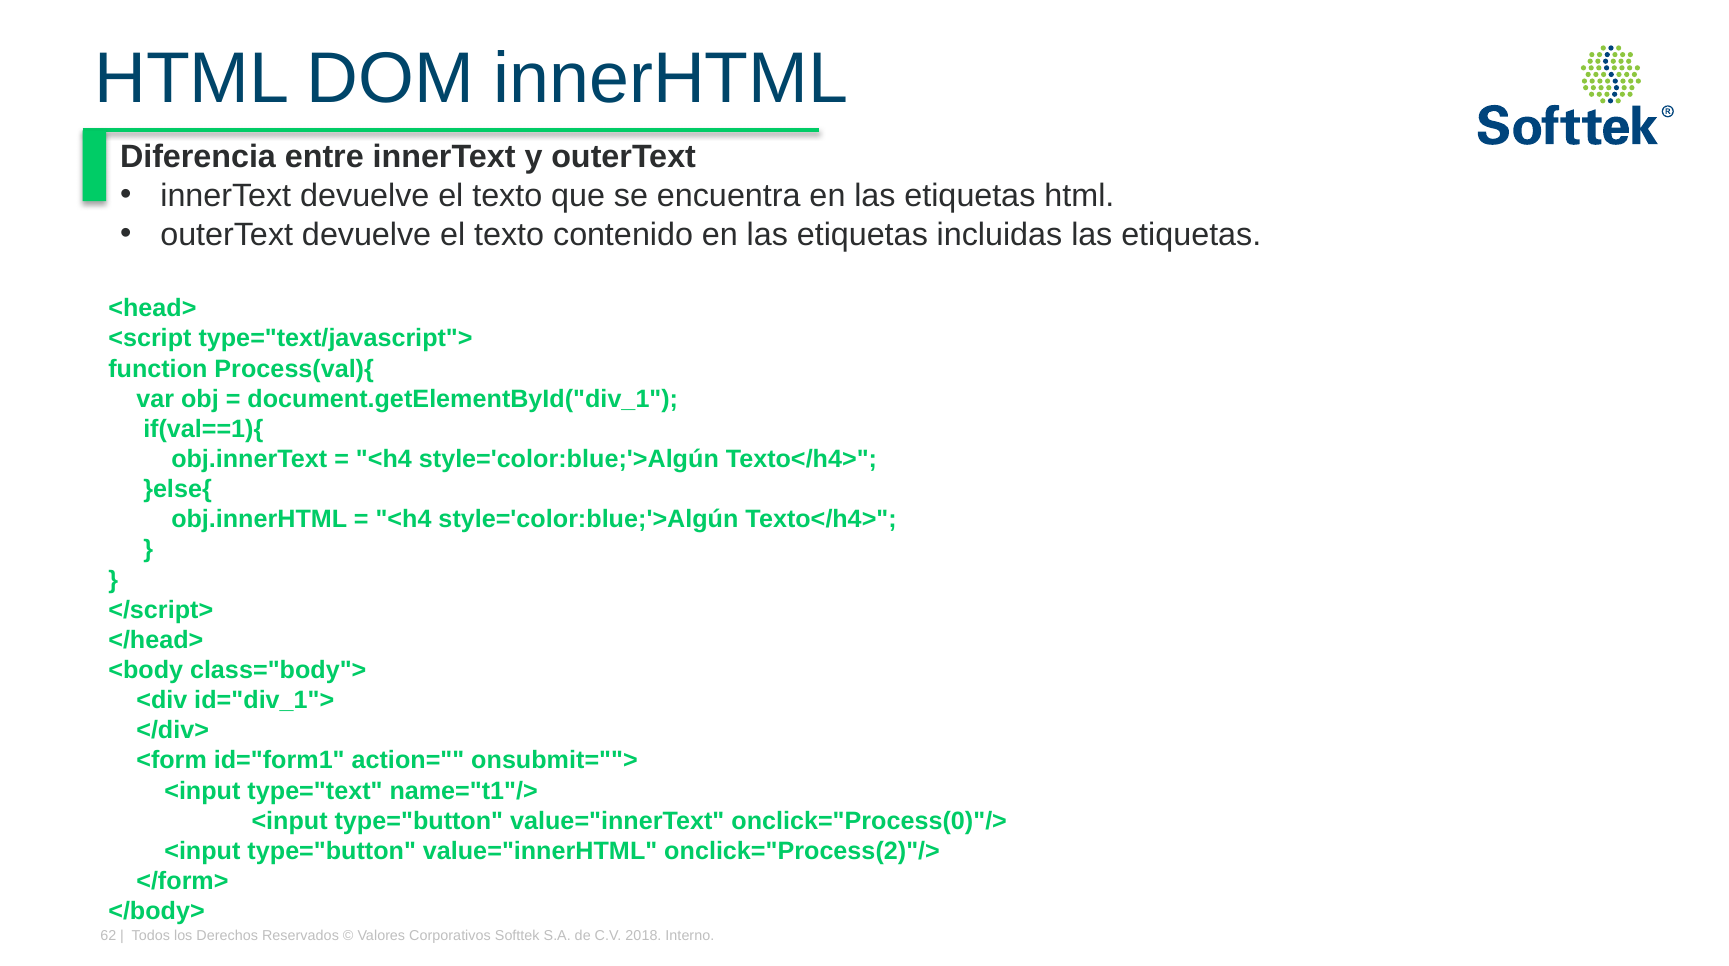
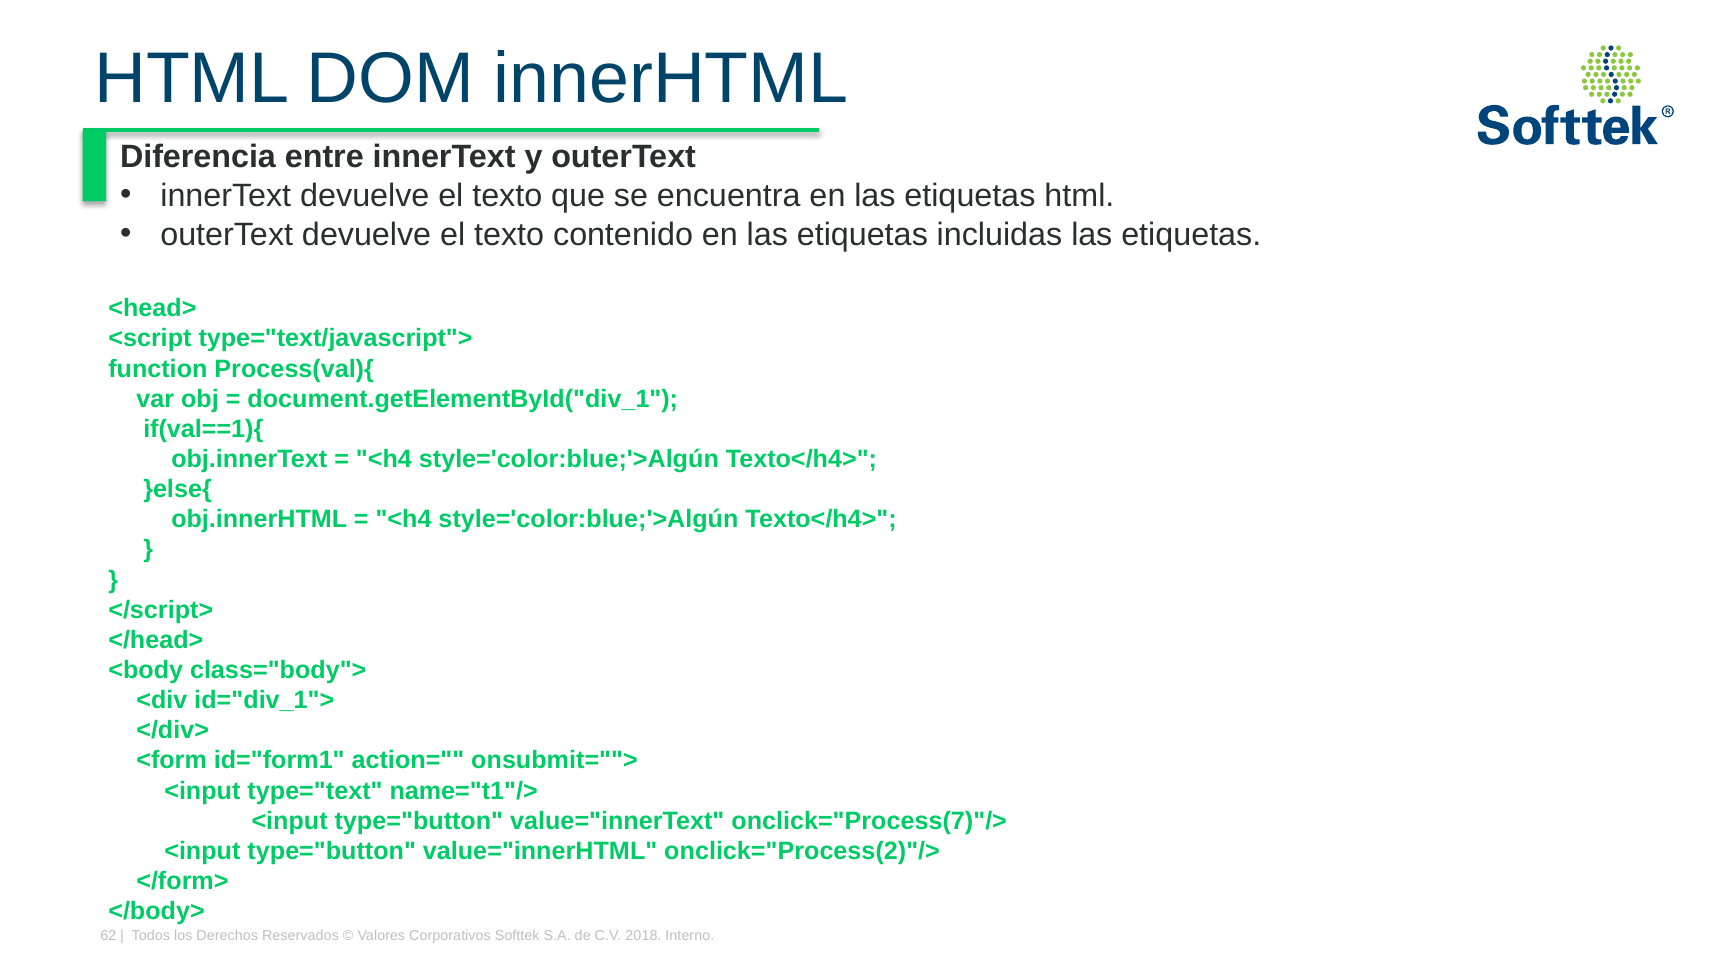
onclick="Process(0)"/>: onclick="Process(0)"/> -> onclick="Process(7)"/> (869, 821)
